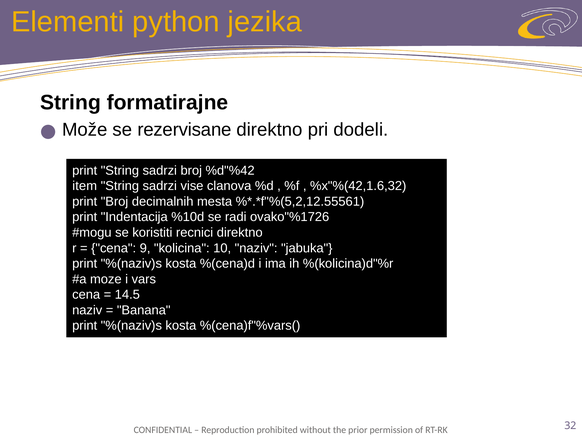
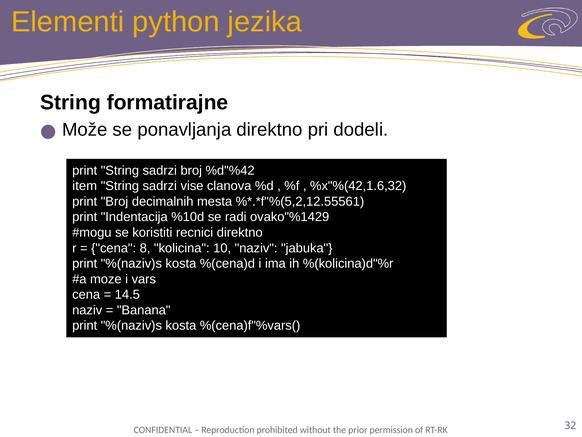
rezervisane: rezervisane -> ponavljanja (184, 130)
ovako"%1726: ovako"%1726 -> ovako"%1429 (290, 217)
9: 9 -> 8 (145, 248)
